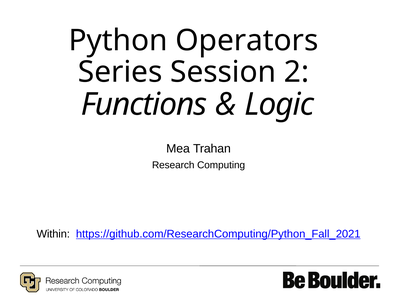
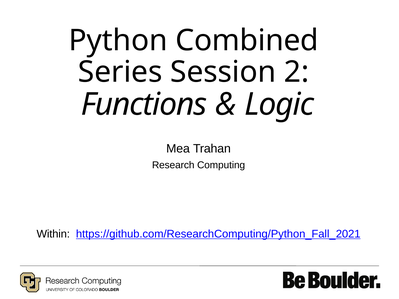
Operators: Operators -> Combined (247, 40)
